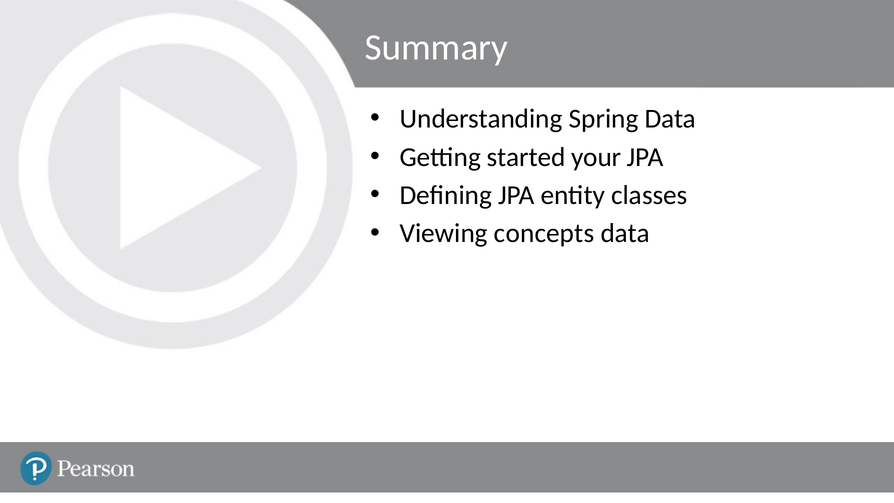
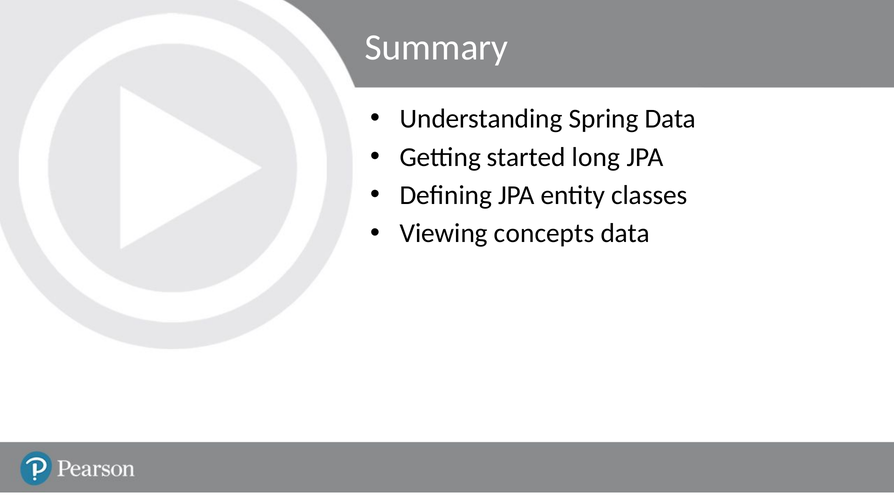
your: your -> long (596, 157)
